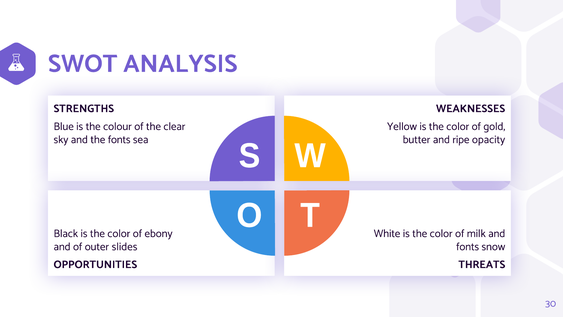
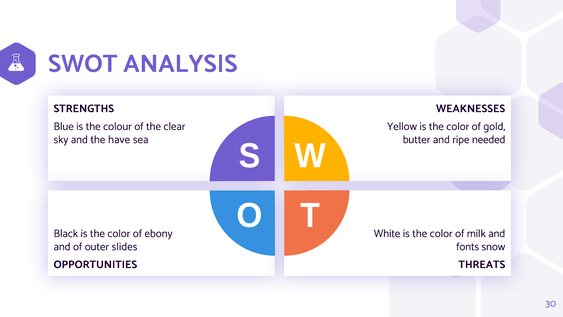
the fonts: fonts -> have (119, 139)
opacity: opacity -> needed (489, 139)
